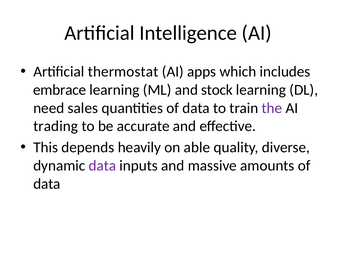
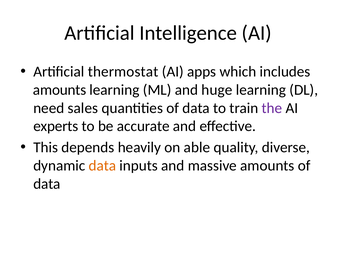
embrace: embrace -> amounts (60, 90)
stock: stock -> huge (217, 90)
trading: trading -> experts (56, 126)
data colour: purple -> orange (102, 166)
